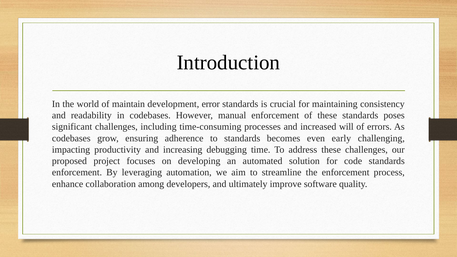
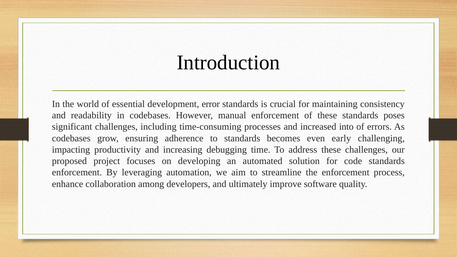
maintain: maintain -> essential (128, 104)
will: will -> into (346, 127)
